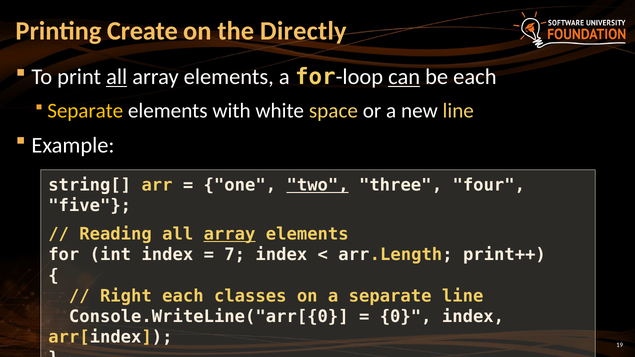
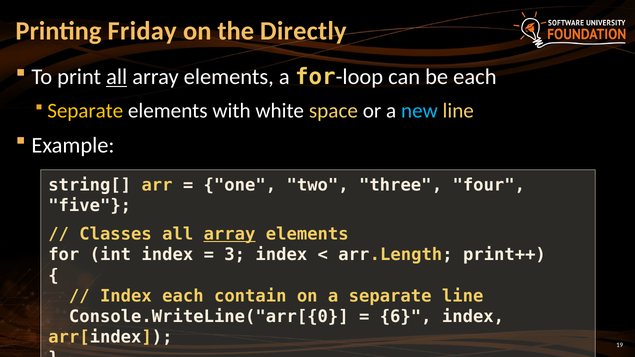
Create: Create -> Friday (142, 31)
can underline: present -> none (404, 77)
new colour: white -> light blue (419, 111)
two underline: present -> none (318, 185)
Reading: Reading -> Classes (116, 234)
7: 7 -> 3 (235, 255)
Right: Right -> Index (126, 296)
classes: classes -> contain (250, 296)
0: 0 -> 6 (406, 317)
